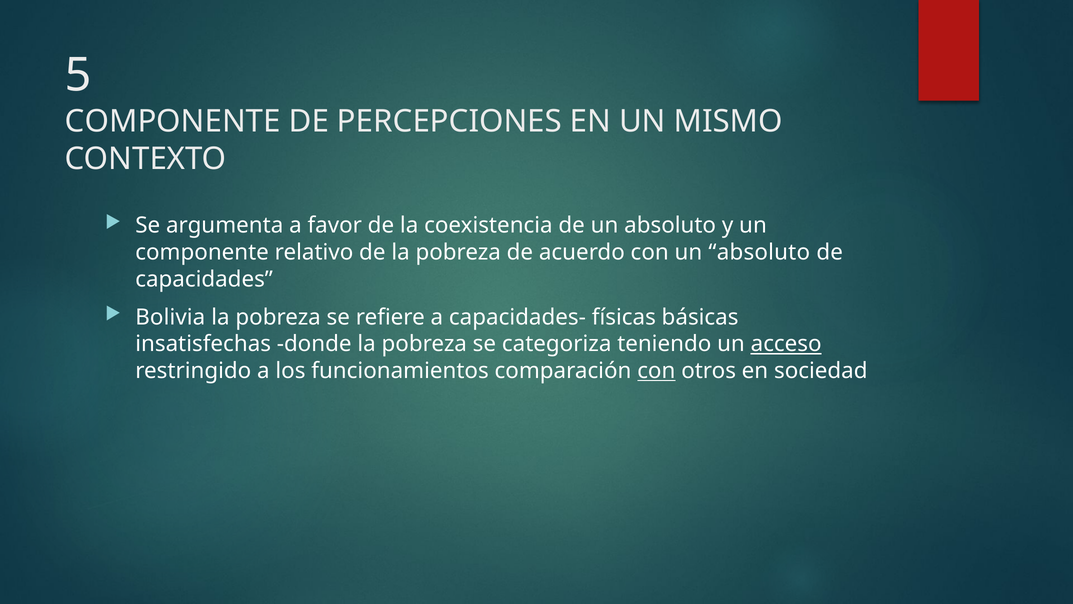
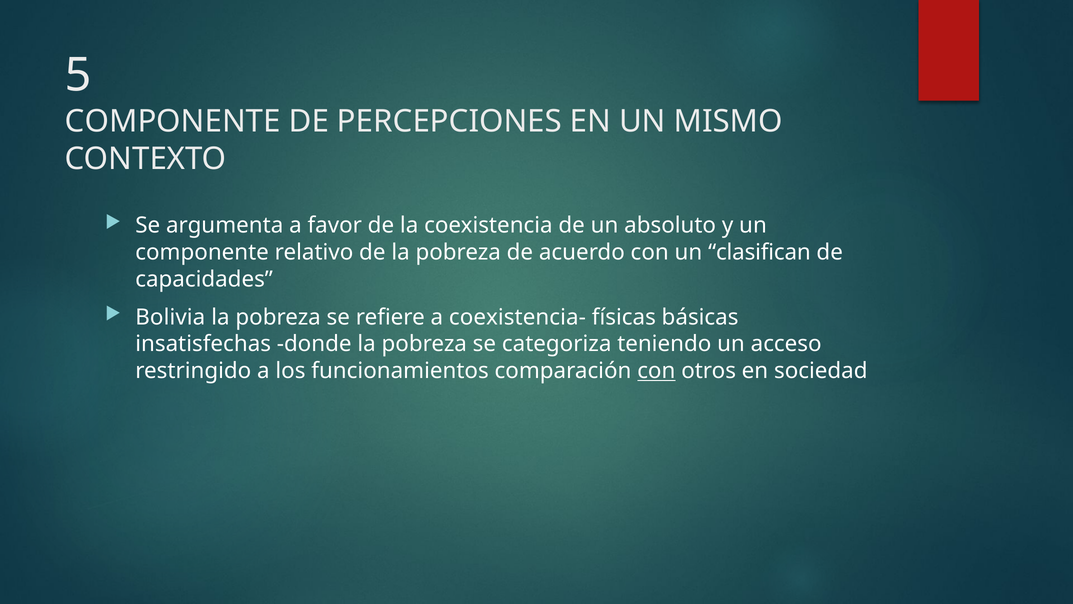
con un absoluto: absoluto -> clasifican (759, 252)
capacidades-: capacidades- -> coexistencia- (517, 317)
acceso underline: present -> none (786, 344)
